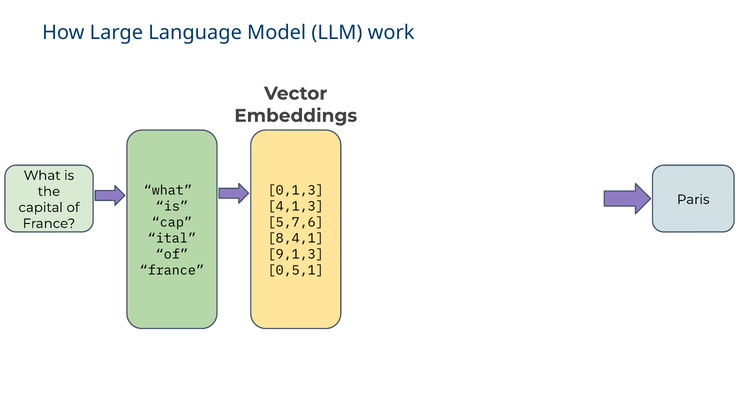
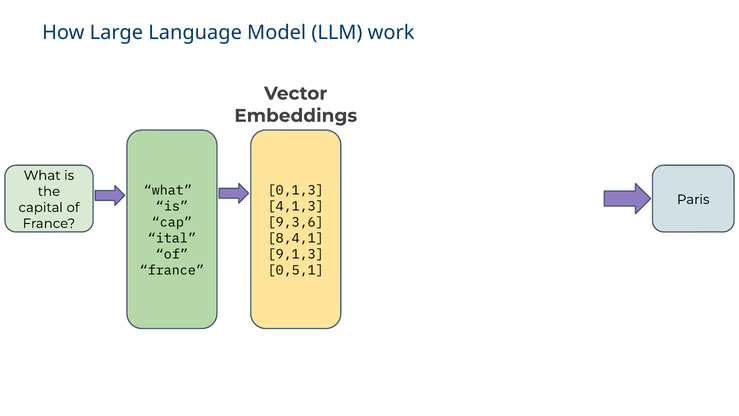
5,7,6: 5,7,6 -> 9,3,6 (296, 222)
